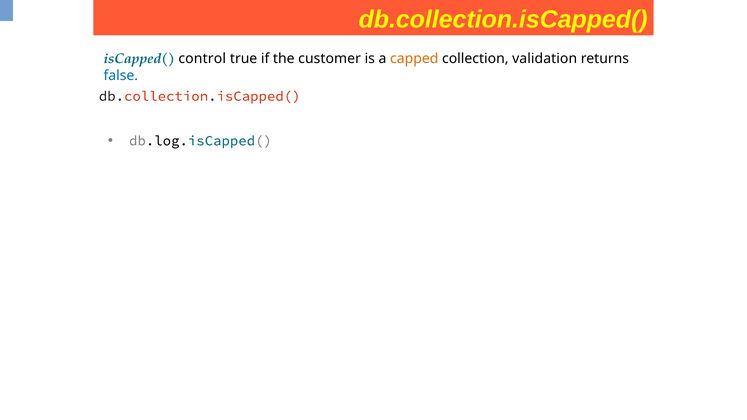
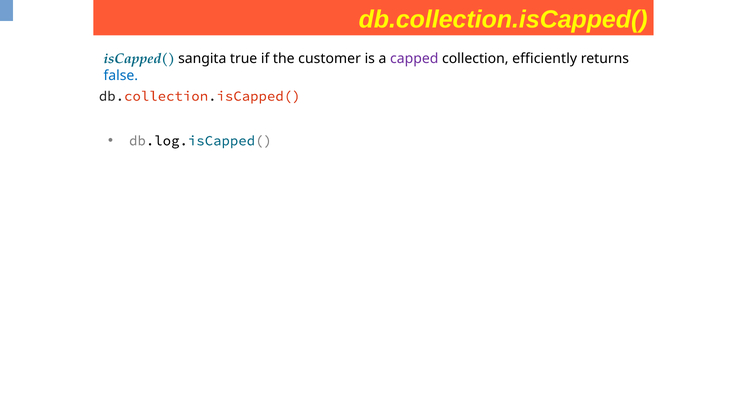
control: control -> sangita (202, 59)
capped colour: orange -> purple (414, 59)
validation: validation -> efficiently (545, 59)
